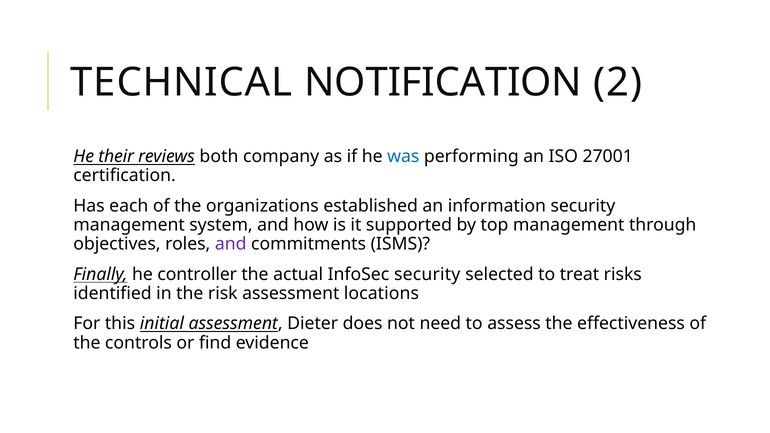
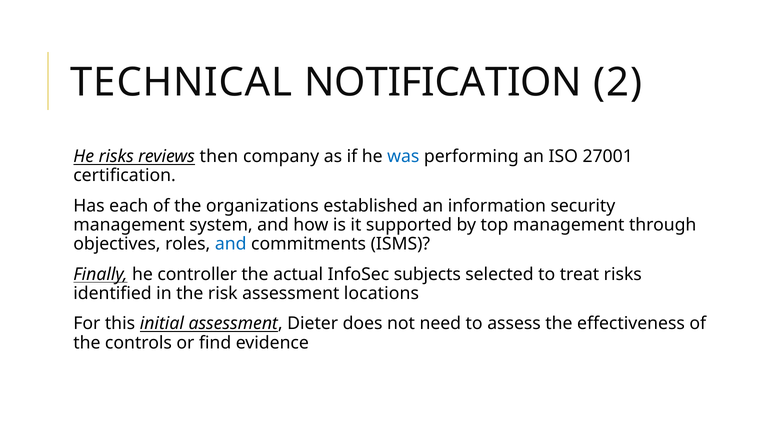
He their: their -> risks (116, 157)
both: both -> then (219, 157)
and colour: purple -> blue (231, 244)
InfoSec security: security -> subjects (427, 274)
